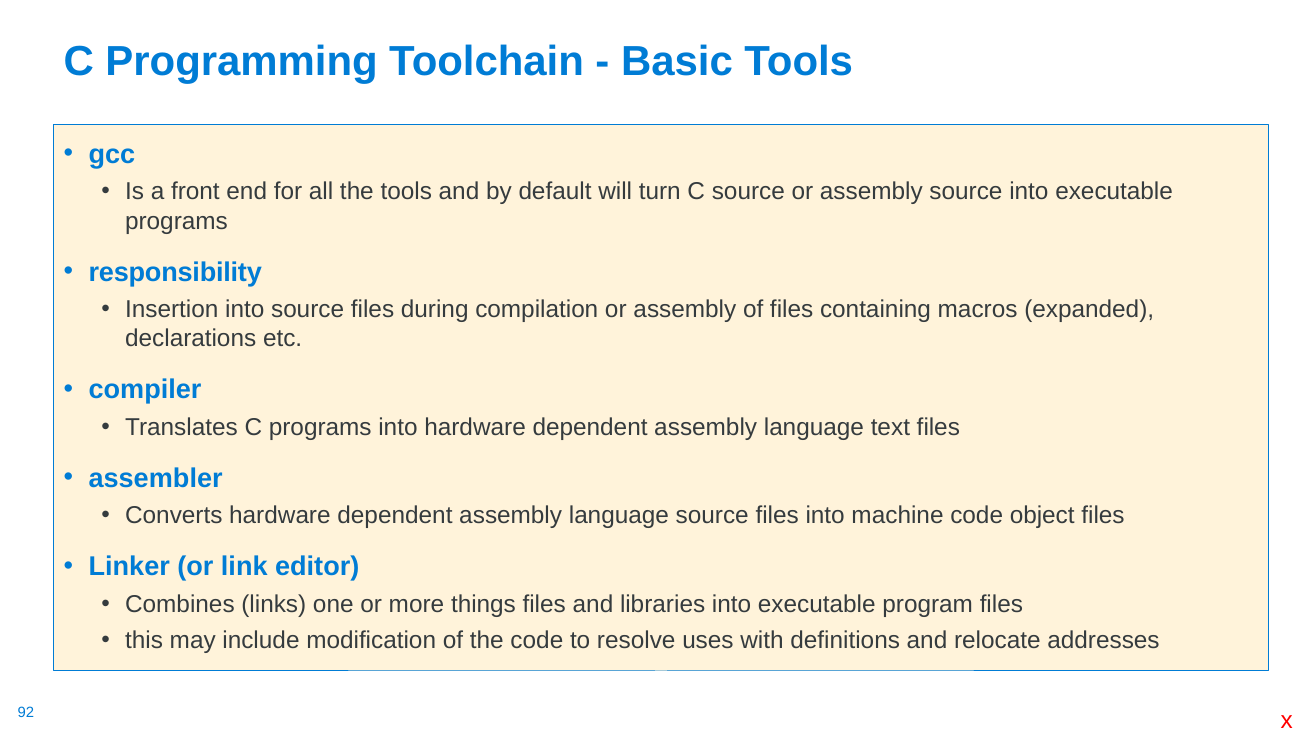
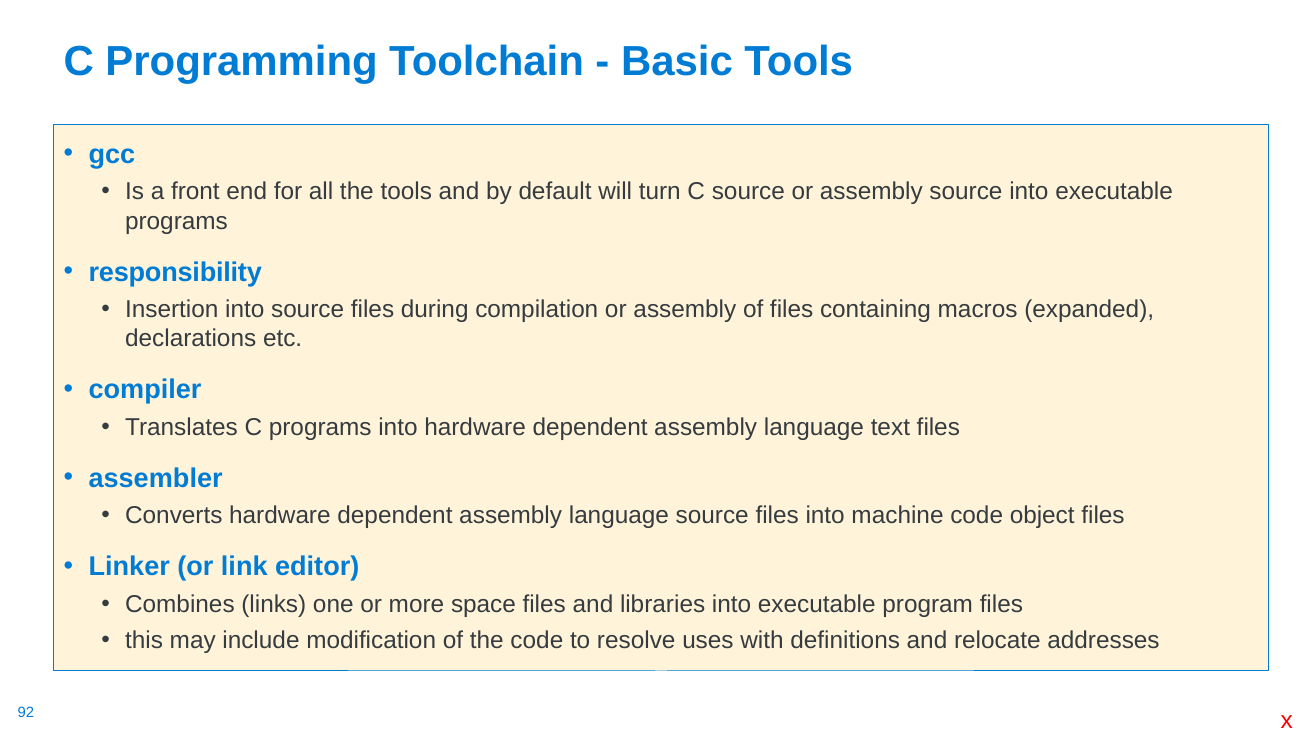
things: things -> space (483, 604)
